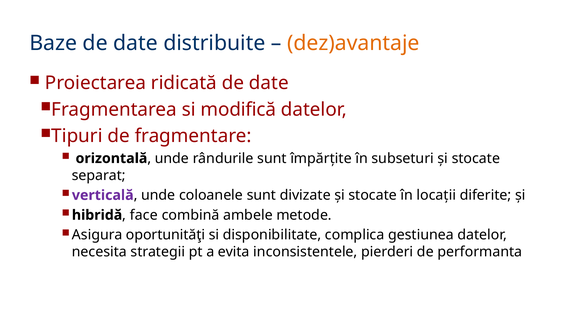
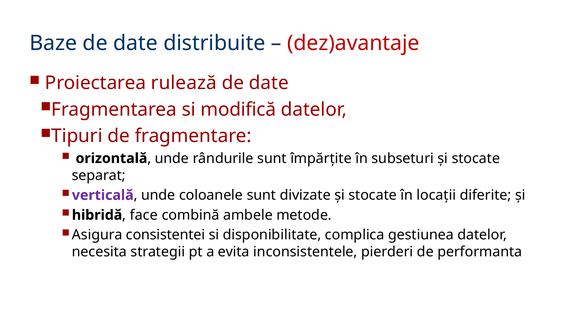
dez)avantaje colour: orange -> red (353, 43)
ridicată: ridicată -> rulează (184, 83)
oportunităţi: oportunităţi -> consistentei (166, 235)
